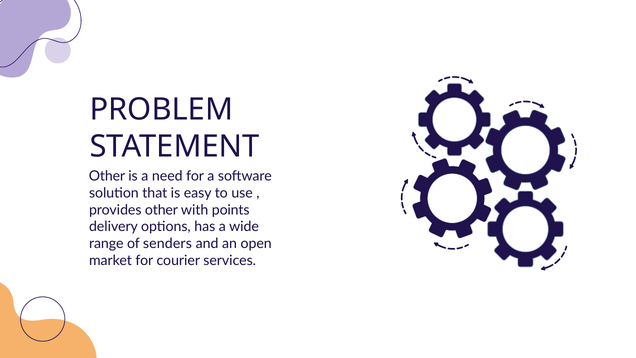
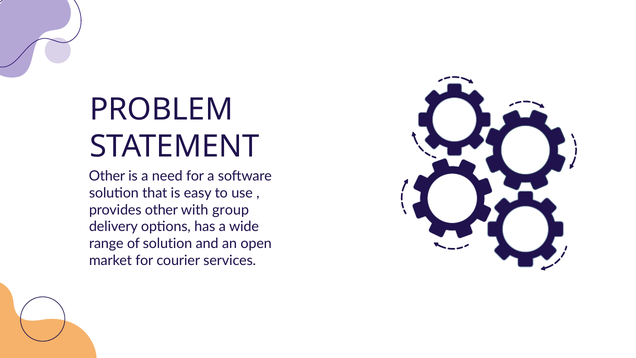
points: points -> group (231, 210)
of senders: senders -> solution (168, 244)
